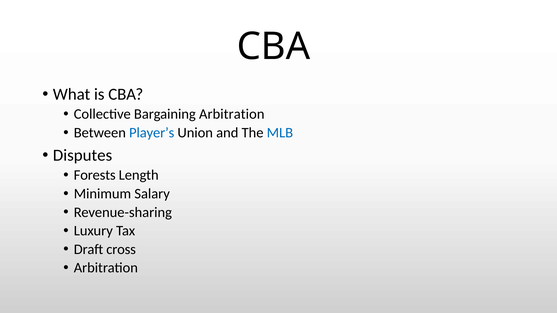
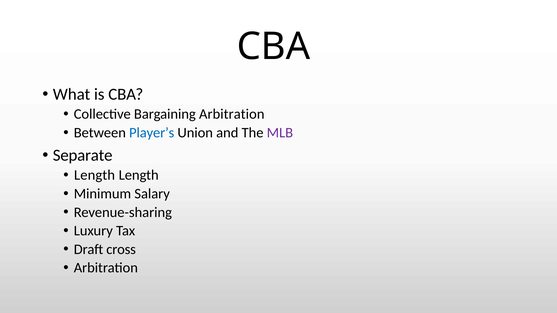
MLB colour: blue -> purple (280, 133)
Disputes: Disputes -> Separate (83, 156)
Forests: Forests -> Length (95, 175)
